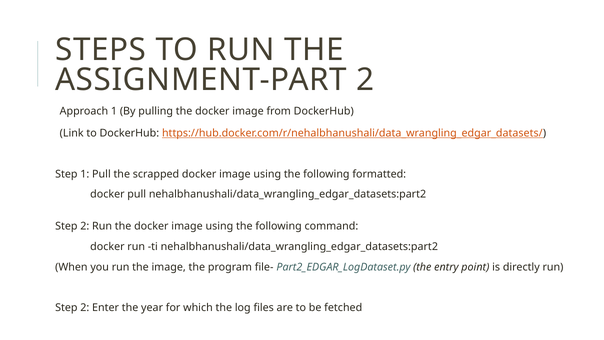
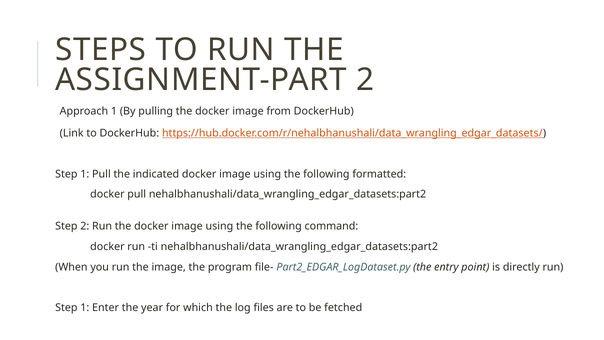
scrapped: scrapped -> indicated (156, 174)
2: 2 -> 1 (85, 308)
